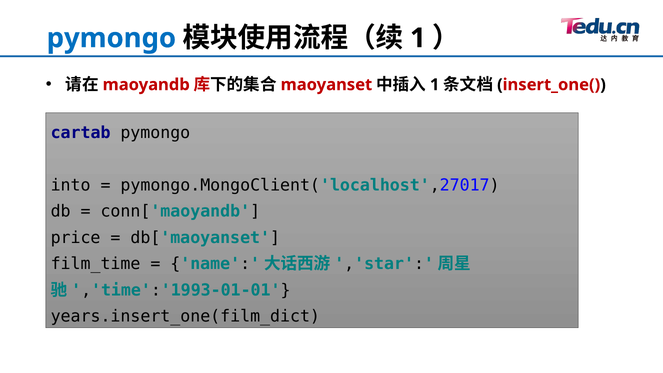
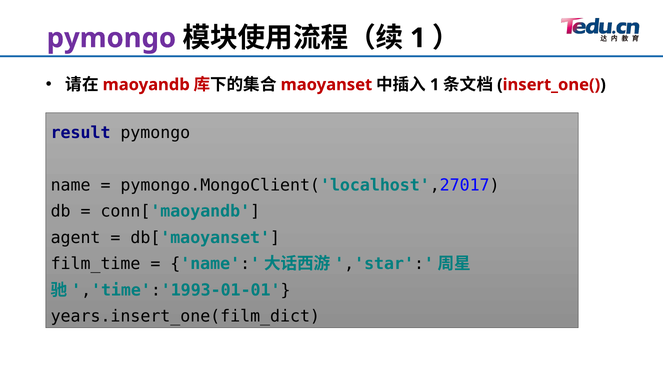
pymongo colour: blue -> purple (111, 38)
cartab: cartab -> result (81, 133)
into: into -> name (71, 185)
price: price -> agent (76, 238)
